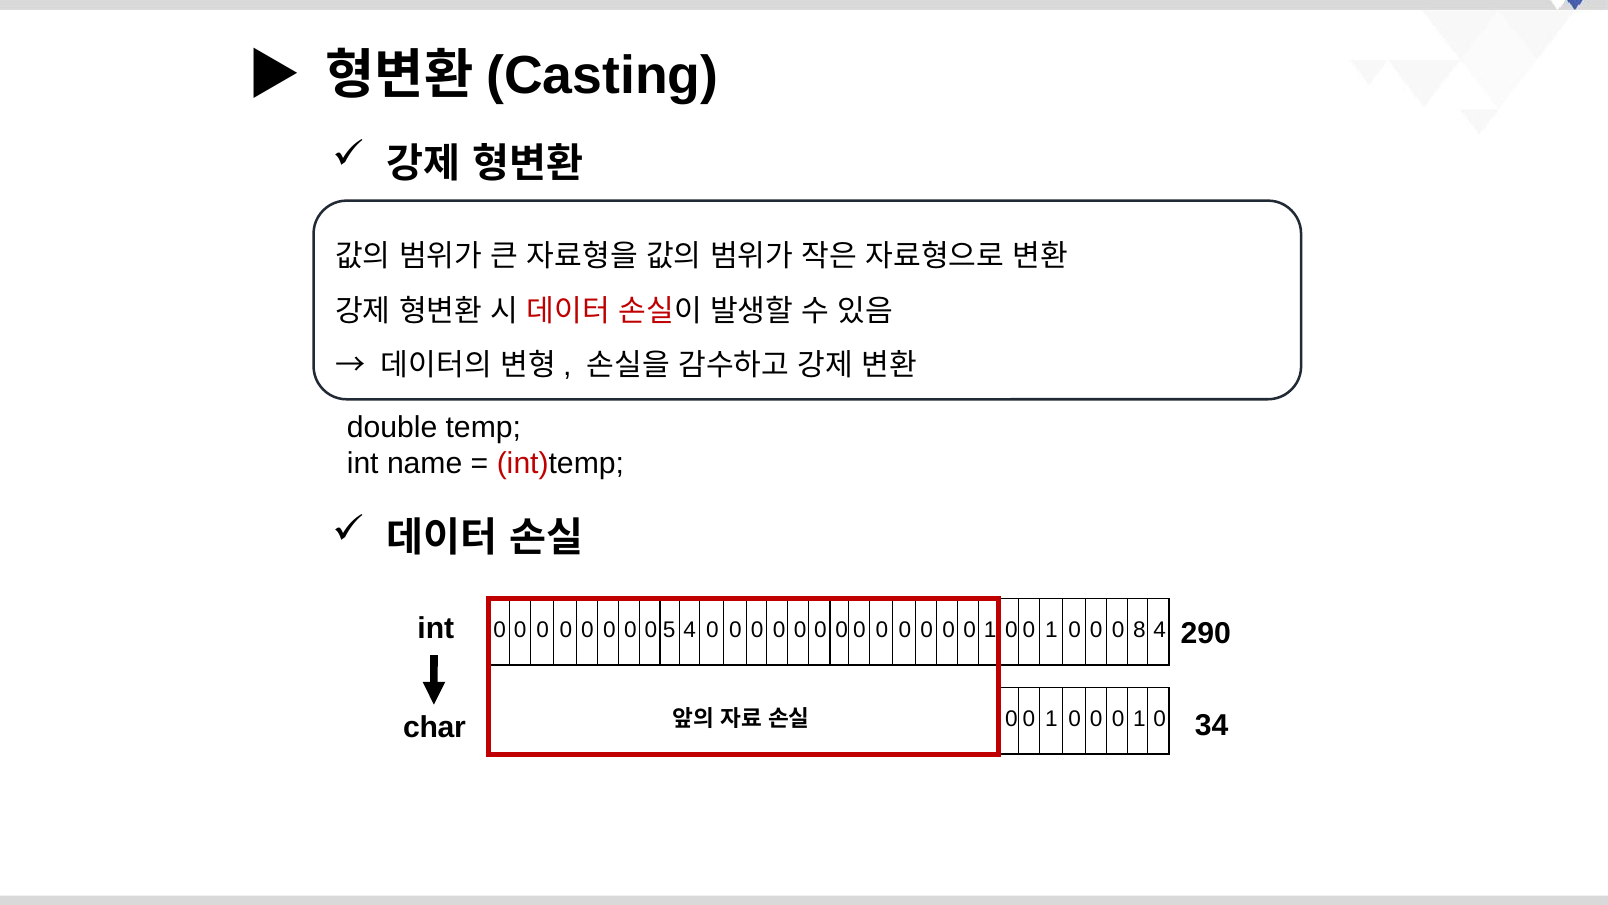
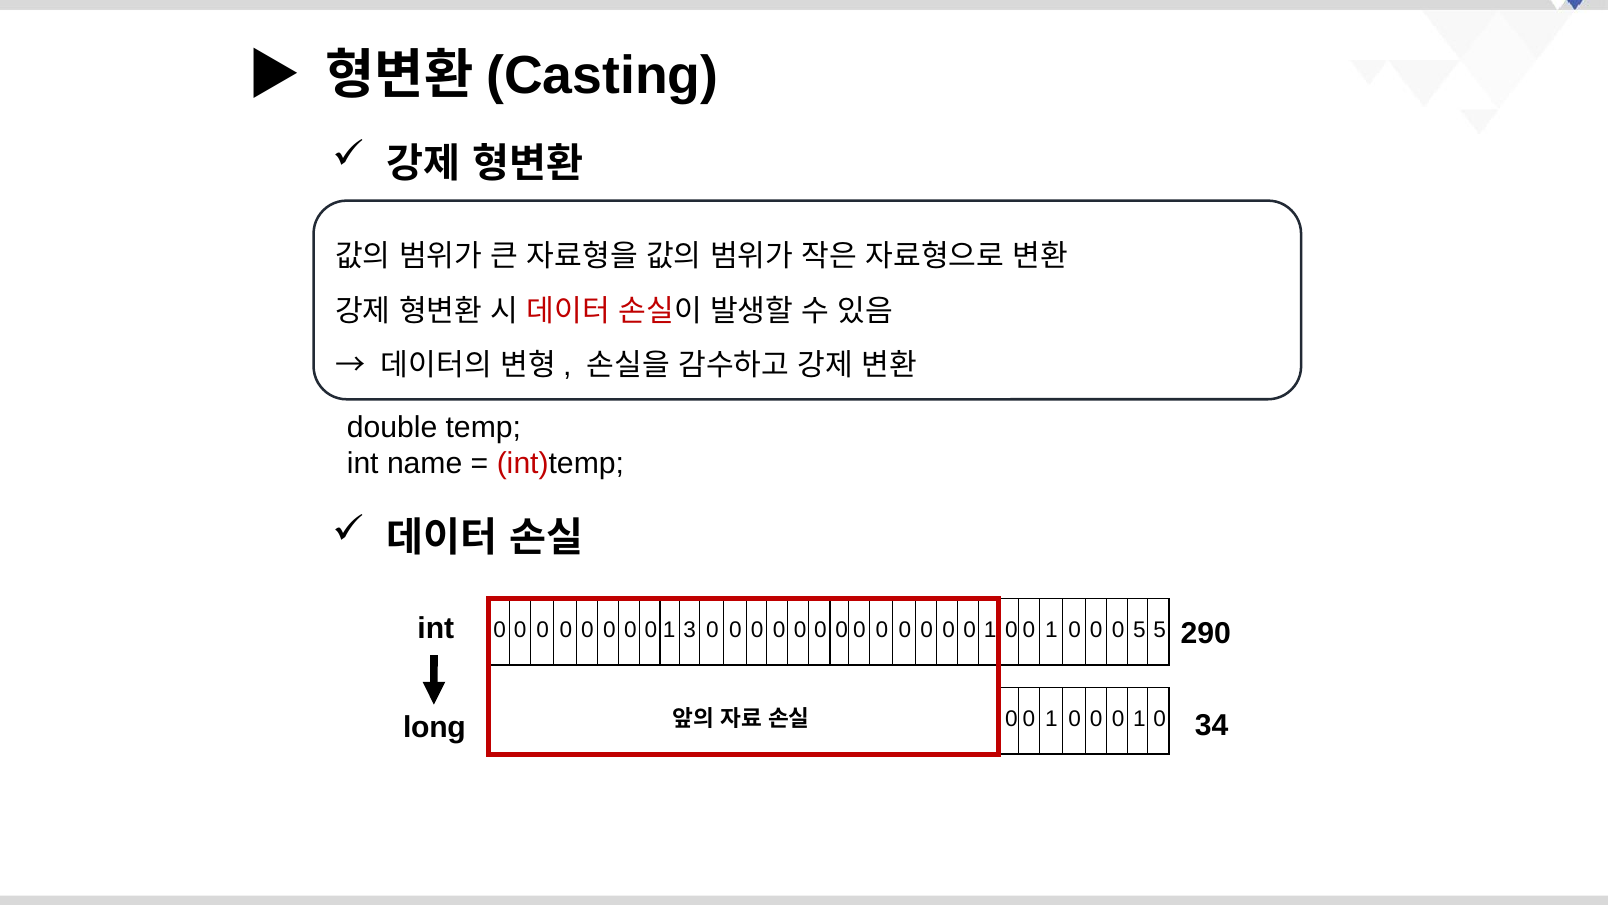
5: 5 -> 1 (669, 629)
0 0 0 4: 4 -> 3 (690, 629)
1 0 8: 8 -> 5 (1139, 629)
4: 4 -> 5 (1160, 629)
char: char -> long (434, 728)
